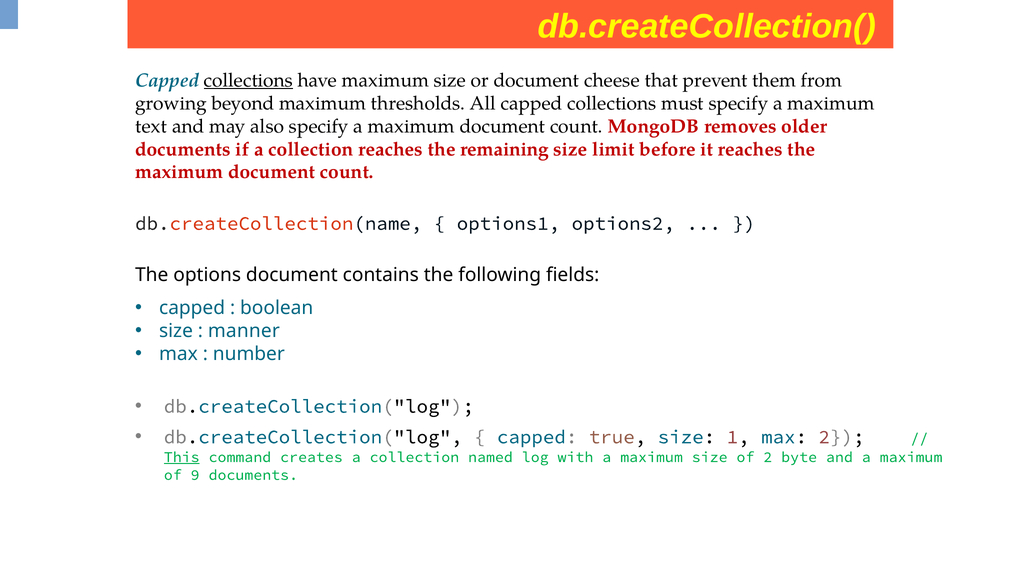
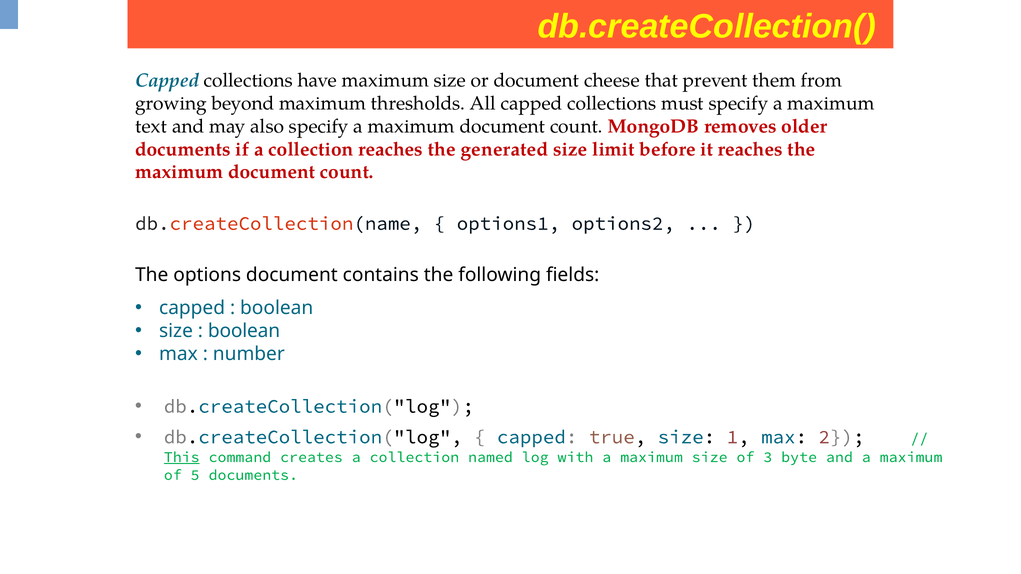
collections underline: present -> none (248, 80)
remaining: remaining -> generated (504, 149)
manner: manner -> boolean (244, 331)
of 2: 2 -> 3 (768, 457)
9: 9 -> 5 (195, 475)
